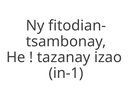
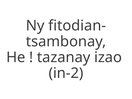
in-1: in-1 -> in-2 (66, 73)
